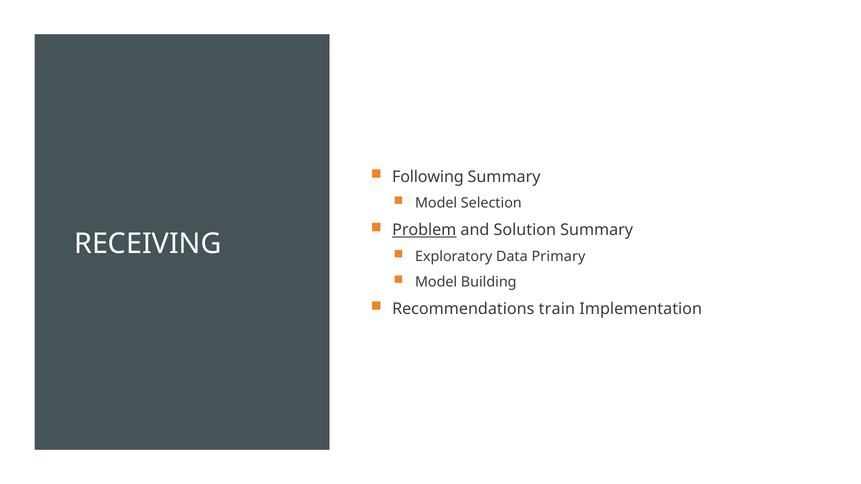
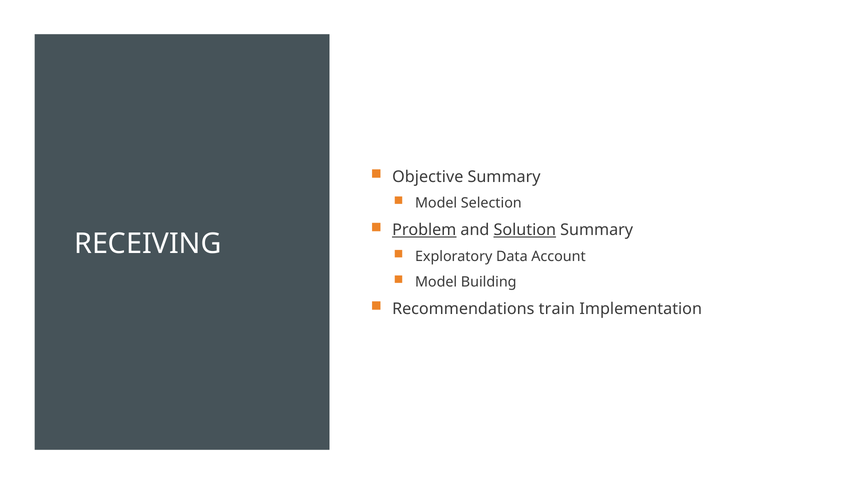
Following: Following -> Objective (428, 177)
Solution underline: none -> present (525, 230)
Primary: Primary -> Account (559, 257)
